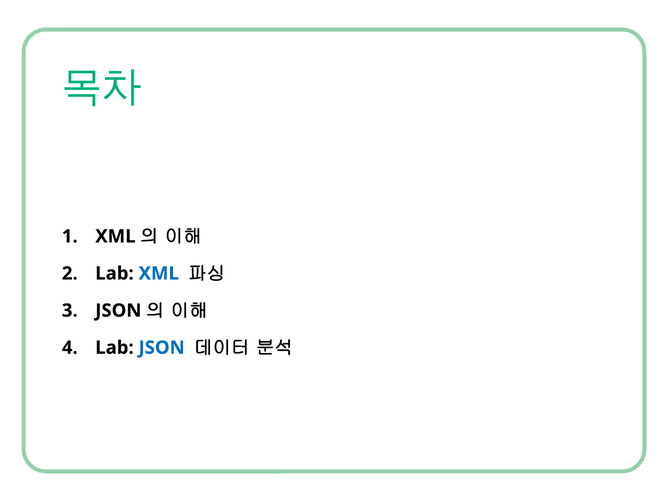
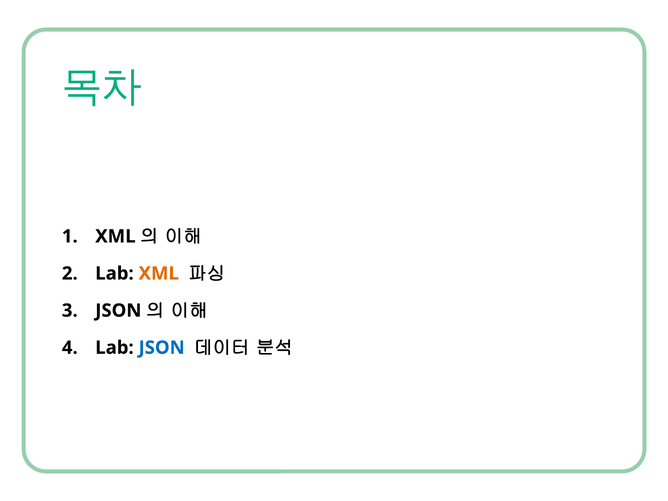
XML colour: blue -> orange (159, 273)
